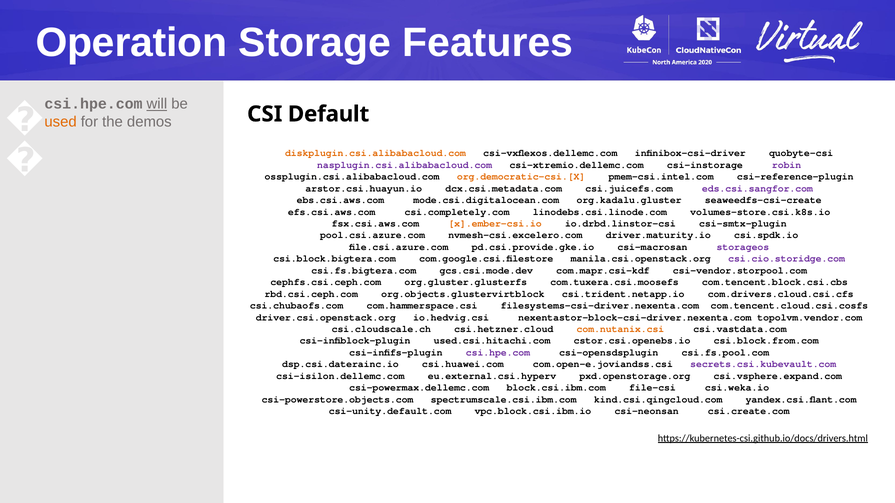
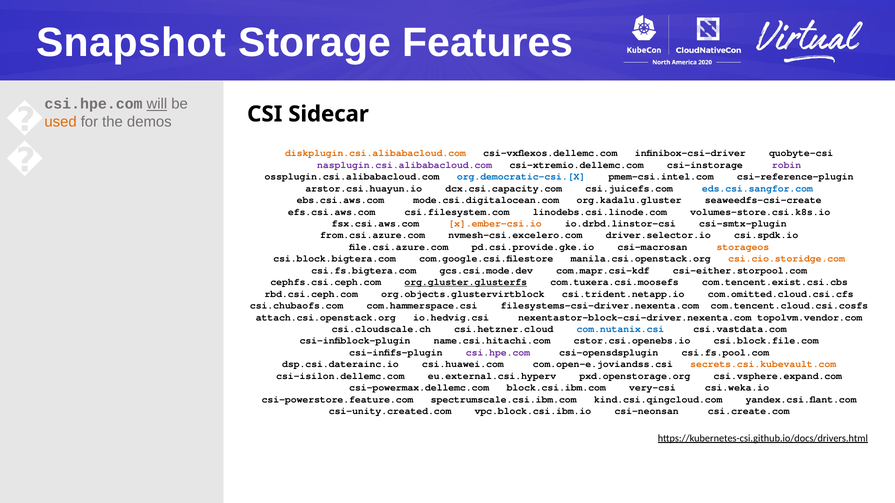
Operation: Operation -> Snapshot (131, 43)
Default: Default -> Sidecar (329, 114)
org.democratic-csi.[X colour: orange -> blue (521, 177)
dcx.csi.metadata.com: dcx.csi.metadata.com -> dcx.csi.capacity.com (504, 189)
eds.csi.sangfor.com colour: purple -> blue (757, 189)
csi.completely.com: csi.completely.com -> csi.filesystem.com (457, 212)
pool.csi.azure.com: pool.csi.azure.com -> from.csi.azure.com (373, 235)
driver.maturity.io: driver.maturity.io -> driver.selector.io (658, 235)
storageos colour: purple -> orange (743, 247)
csi.cio.storidge.com colour: purple -> orange (787, 259)
csi-vendor.storpool.com: csi-vendor.storpool.com -> csi-either.storpool.com (740, 271)
org.gluster.glusterfs underline: none -> present (466, 282)
com.tencent.block.csi.cbs: com.tencent.block.csi.cbs -> com.tencent.exist.csi.cbs (775, 282)
com.drivers.cloud.csi.cfs: com.drivers.cloud.csi.cfs -> com.omitted.cloud.csi.cfs (781, 294)
driver.csi.openstack.org: driver.csi.openstack.org -> attach.csi.openstack.org (326, 318)
com.nutanix.csi colour: orange -> blue (620, 329)
used.csi.hitachi.com: used.csi.hitachi.com -> name.csi.hitachi.com (492, 341)
csi.block.from.com: csi.block.from.com -> csi.block.file.com (766, 341)
secrets.csi.kubevault.com colour: purple -> orange (763, 365)
file-csi: file-csi -> very-csi (652, 388)
csi-powerstore.objects.com: csi-powerstore.objects.com -> csi-powerstore.feature.com (338, 400)
csi-unity.default.com: csi-unity.default.com -> csi-unity.created.com (390, 411)
